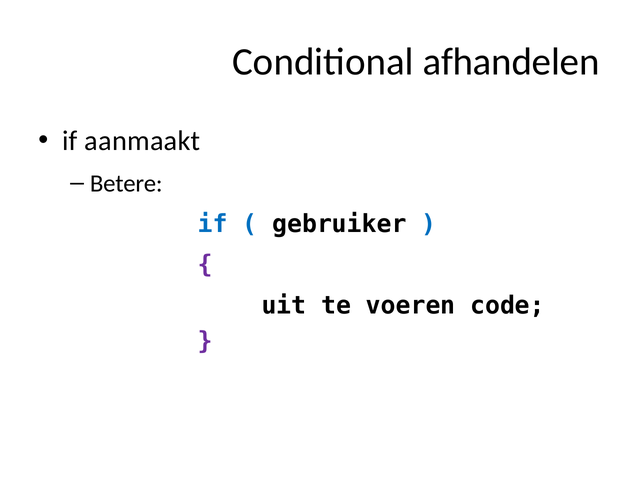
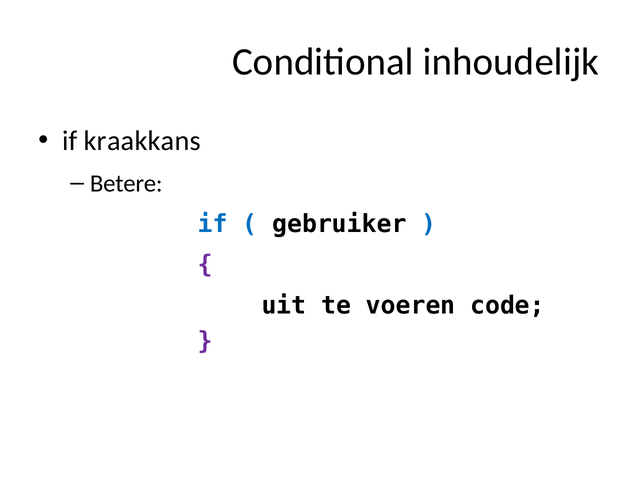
afhandelen: afhandelen -> inhoudelijk (511, 62)
aanmaakt: aanmaakt -> kraakkans (142, 141)
